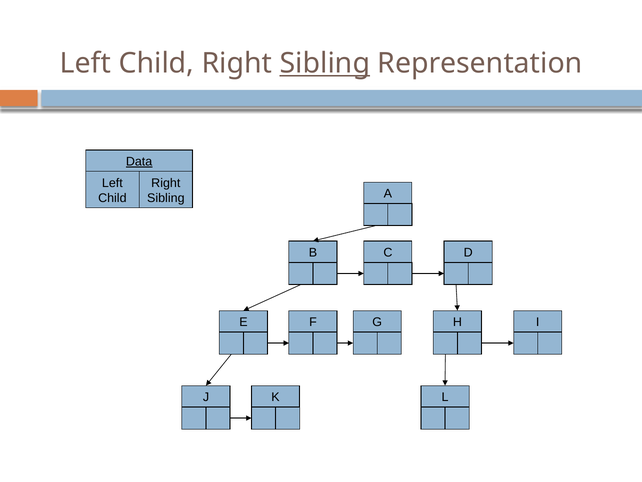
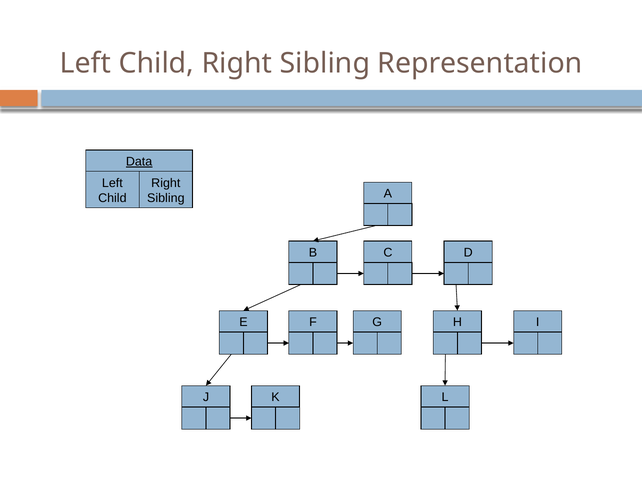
Sibling underline: present -> none (325, 64)
